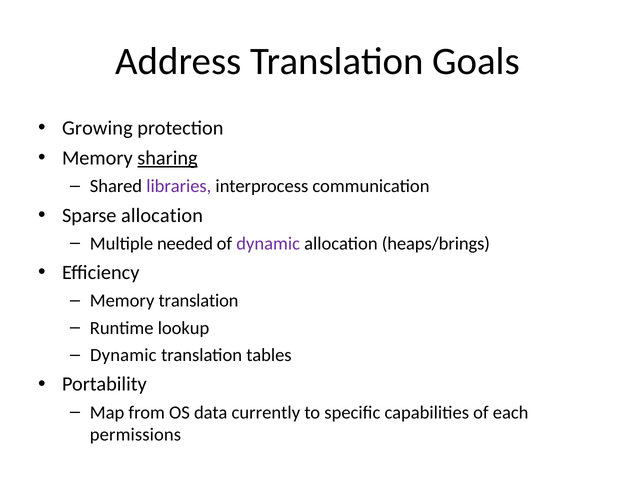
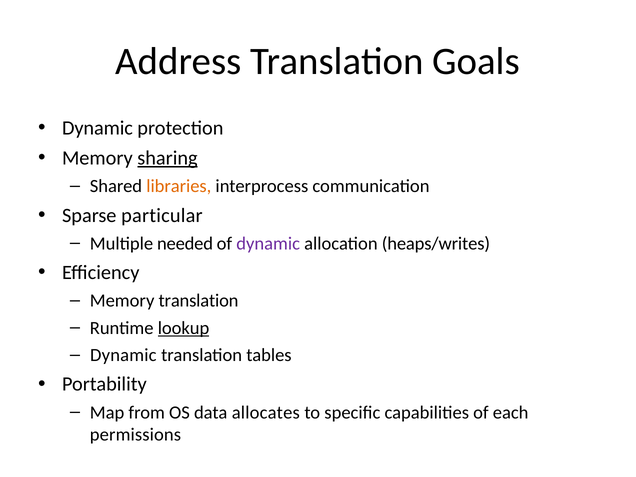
Growing: Growing -> Dynamic (97, 128)
libraries colour: purple -> orange (179, 186)
Sparse allocation: allocation -> particular (162, 215)
heaps/brings: heaps/brings -> heaps/writes (436, 243)
lookup underline: none -> present (184, 328)
currently: currently -> allocates (266, 412)
